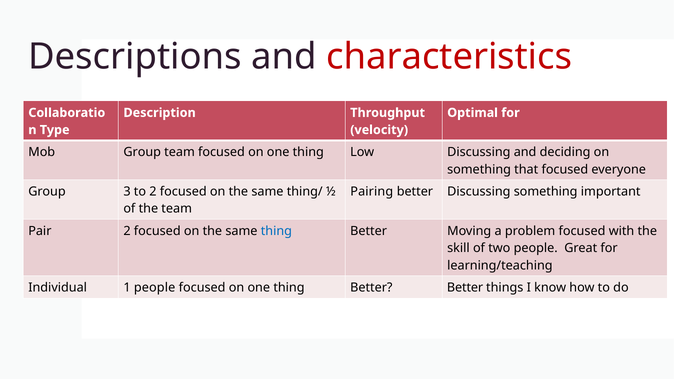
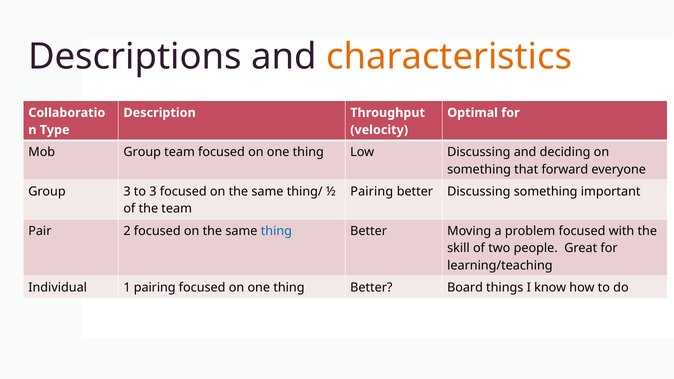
characteristics colour: red -> orange (449, 57)
that focused: focused -> forward (565, 169)
to 2: 2 -> 3 (153, 192)
1 people: people -> pairing (155, 288)
Better Better: Better -> Board (465, 288)
